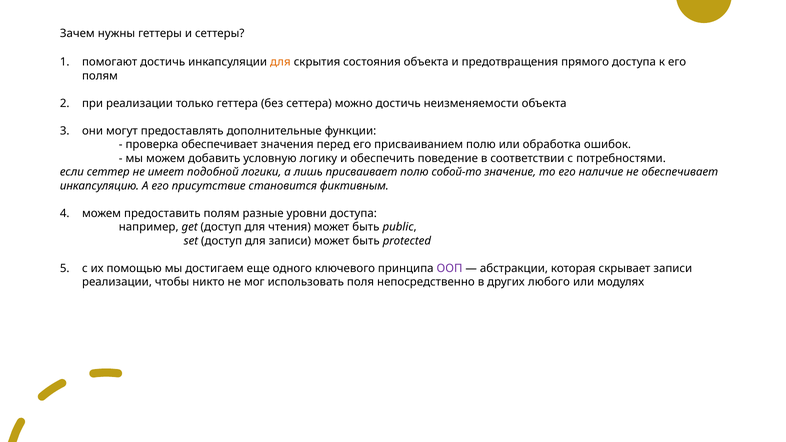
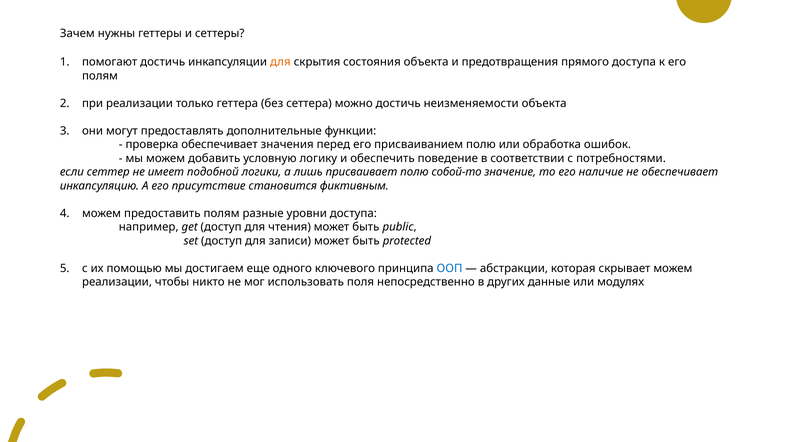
ООП colour: purple -> blue (449, 268)
скрывает записи: записи -> можем (673, 268)
любого: любого -> данные (549, 282)
